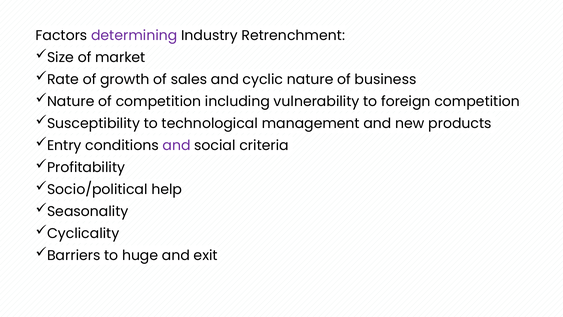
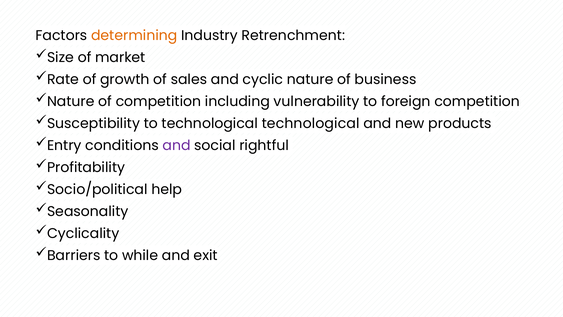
determining colour: purple -> orange (134, 35)
management: management -> technological (311, 123)
criteria: criteria -> rightful (264, 145)
huge: huge -> while (140, 255)
